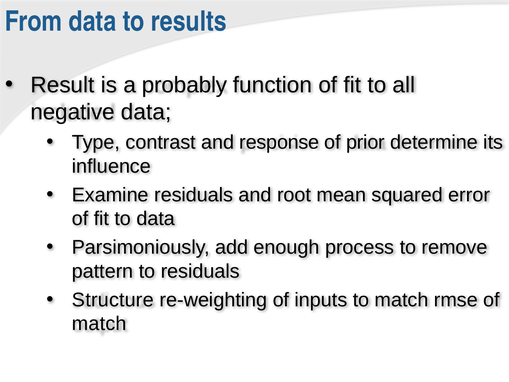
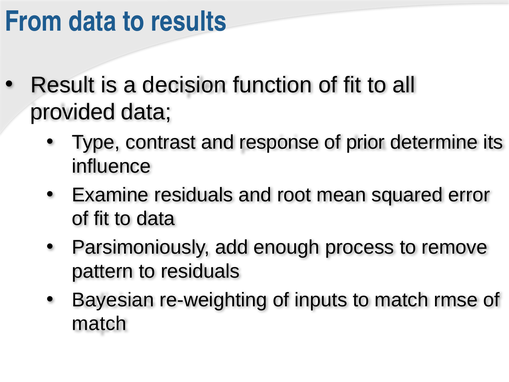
probably: probably -> decision (184, 85)
negative: negative -> provided (73, 112)
Structure: Structure -> Bayesian (113, 300)
